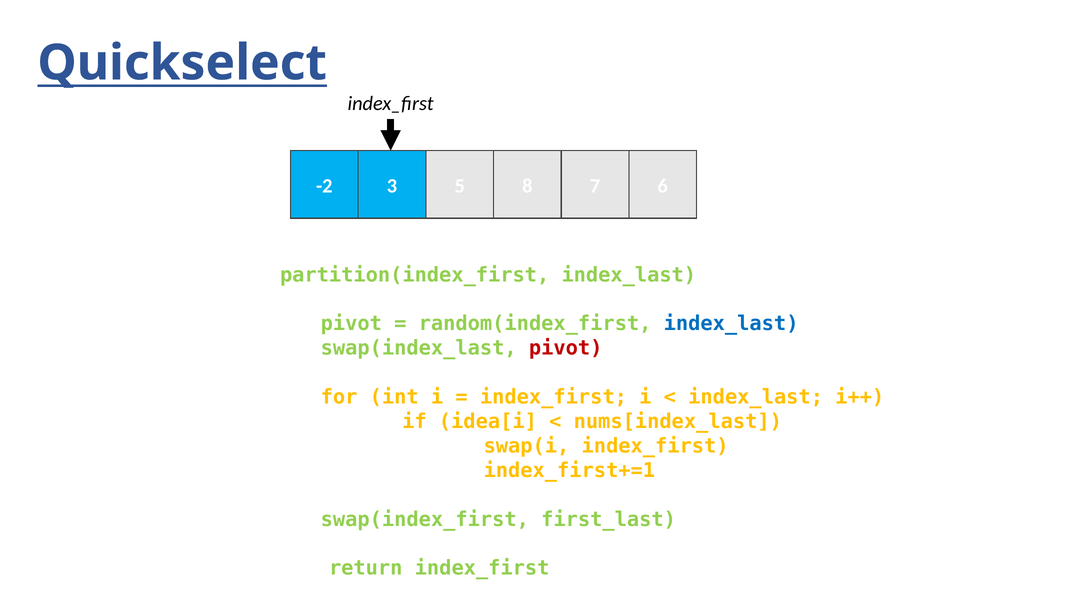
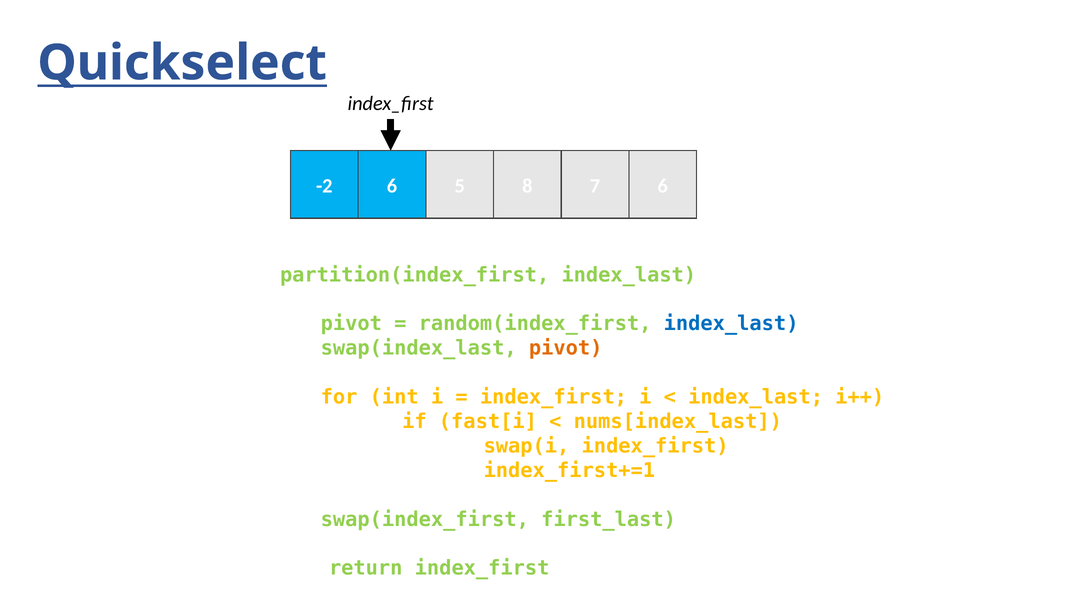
-2 3: 3 -> 6 (392, 186)
pivot colour: red -> orange (566, 348)
idea[i: idea[i -> fast[i (488, 421)
